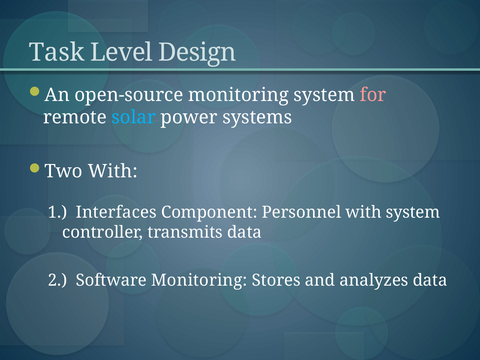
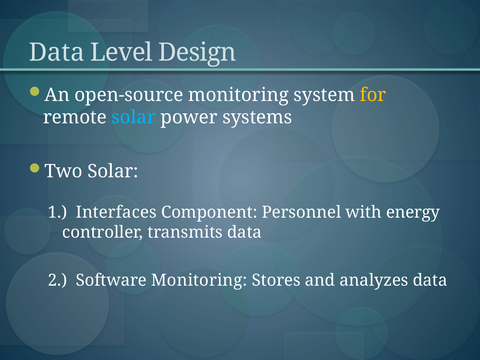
Task: Task -> Data (57, 53)
for colour: pink -> yellow (373, 95)
Two With: With -> Solar (113, 171)
with system: system -> energy (413, 212)
